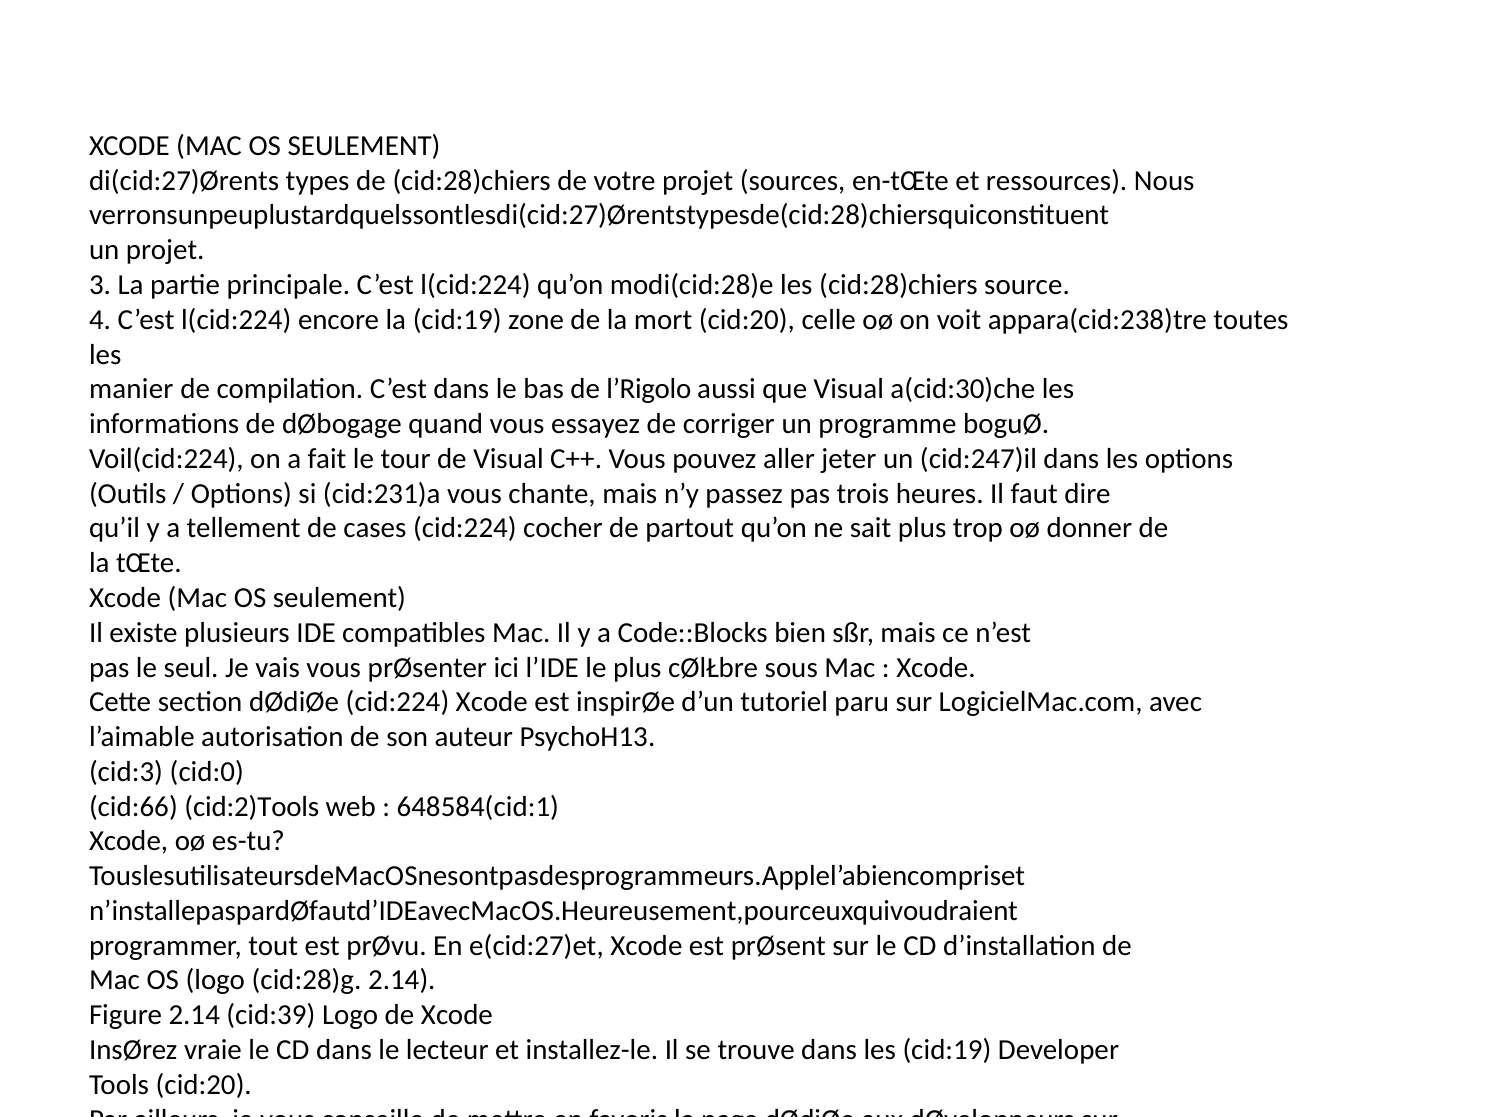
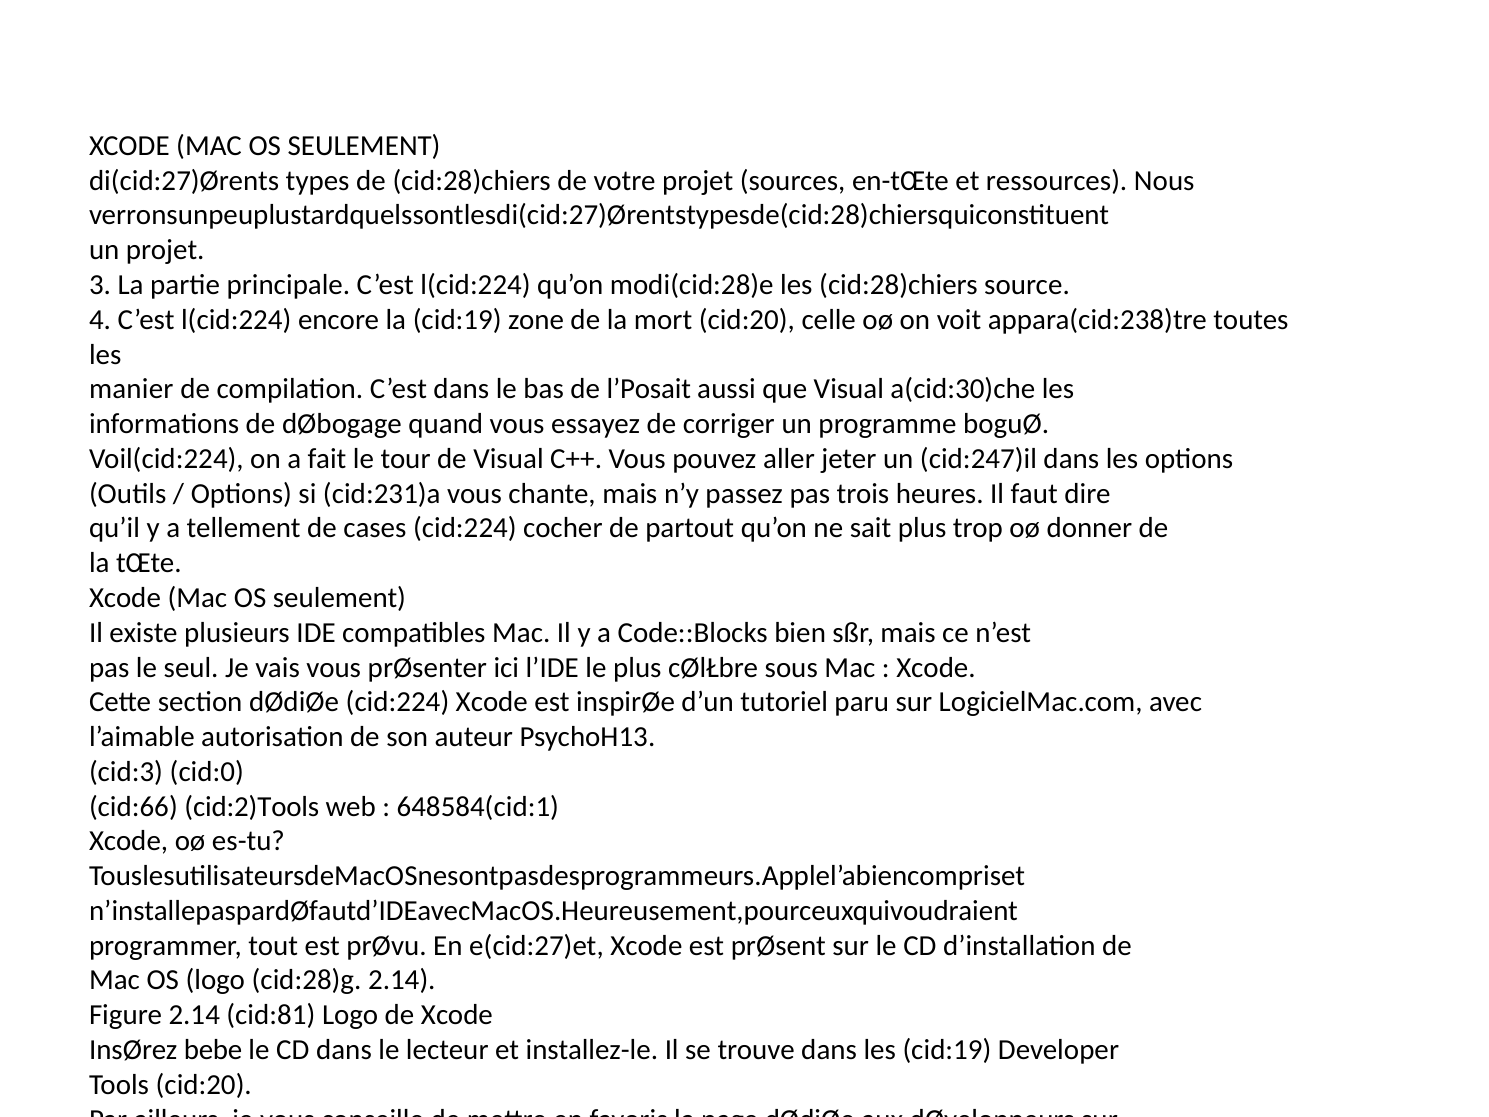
l’Rigolo: l’Rigolo -> l’Posait (649, 389)
cid:39: cid:39 -> cid:81 (271, 1015)
vraie: vraie -> bebe (213, 1050)
